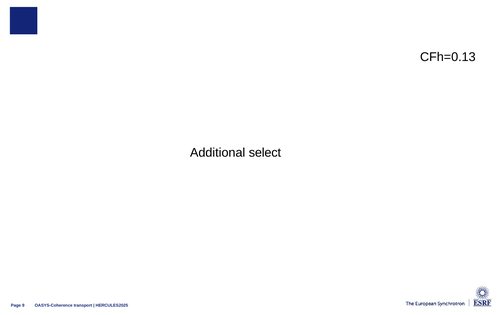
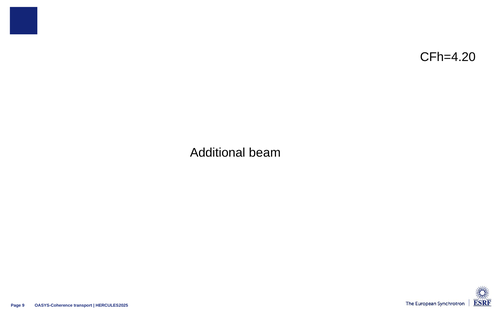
CFh=0.13: CFh=0.13 -> CFh=4.20 (448, 57)
select: select -> beam (265, 153)
